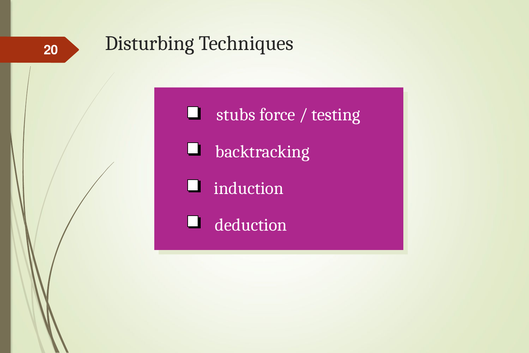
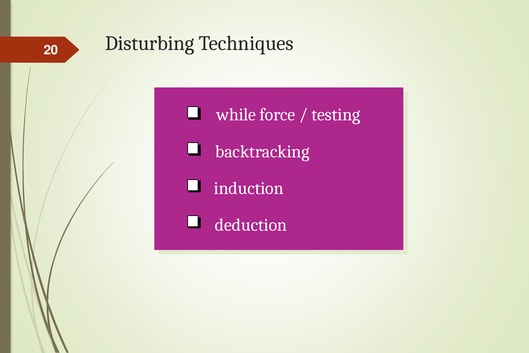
stubs: stubs -> while (236, 115)
